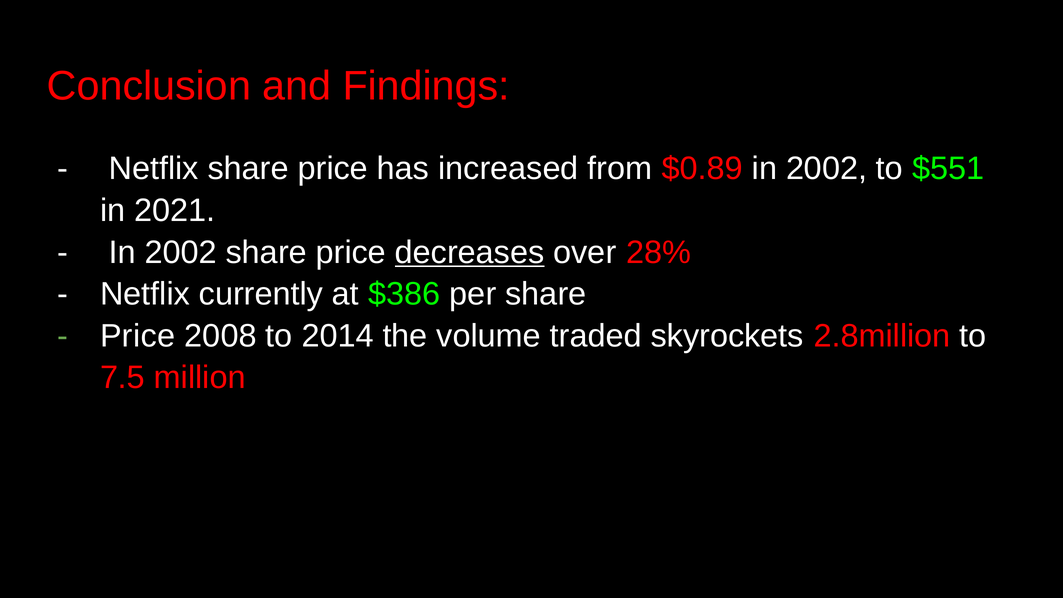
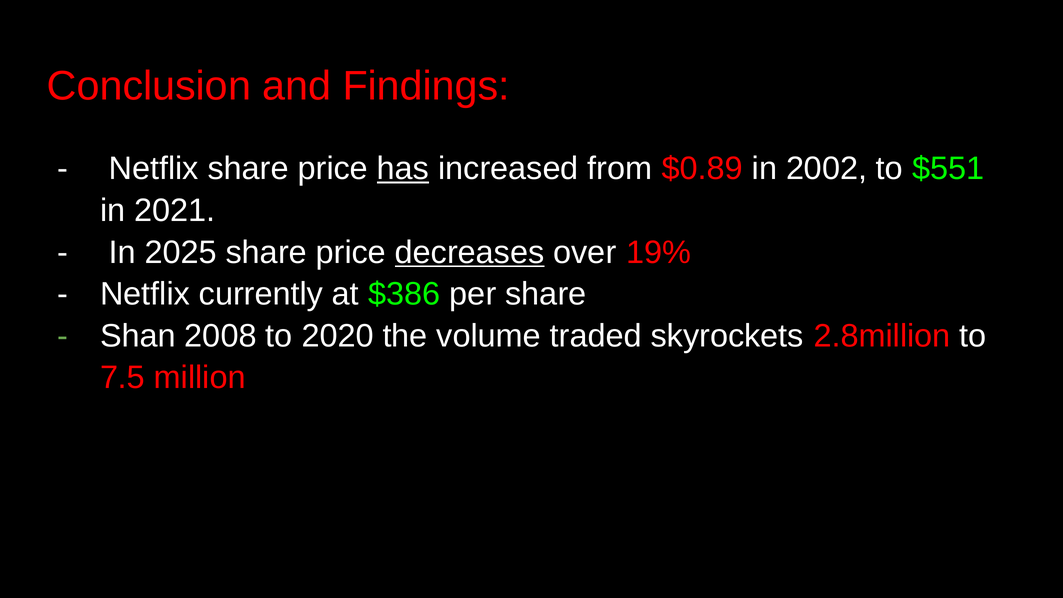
has underline: none -> present (403, 169)
2002: 2002 -> 2025 (181, 252)
28%: 28% -> 19% (658, 252)
Price: Price -> Shan (138, 336)
2014: 2014 -> 2020 (338, 336)
